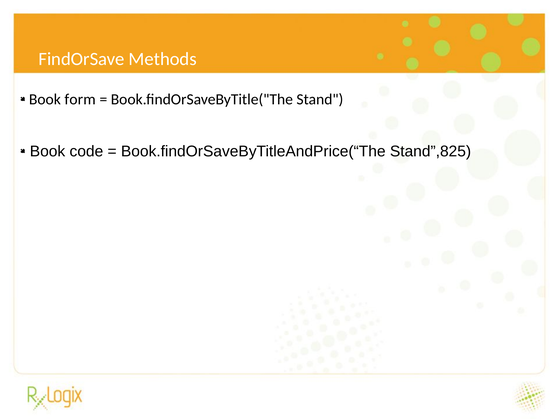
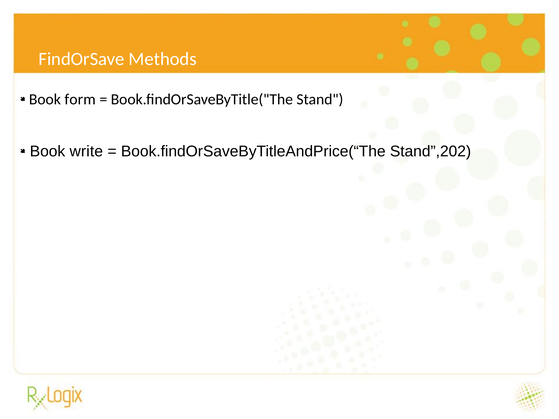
code: code -> write (86, 152)
Stand”,825: Stand”,825 -> Stand”,202 (431, 152)
